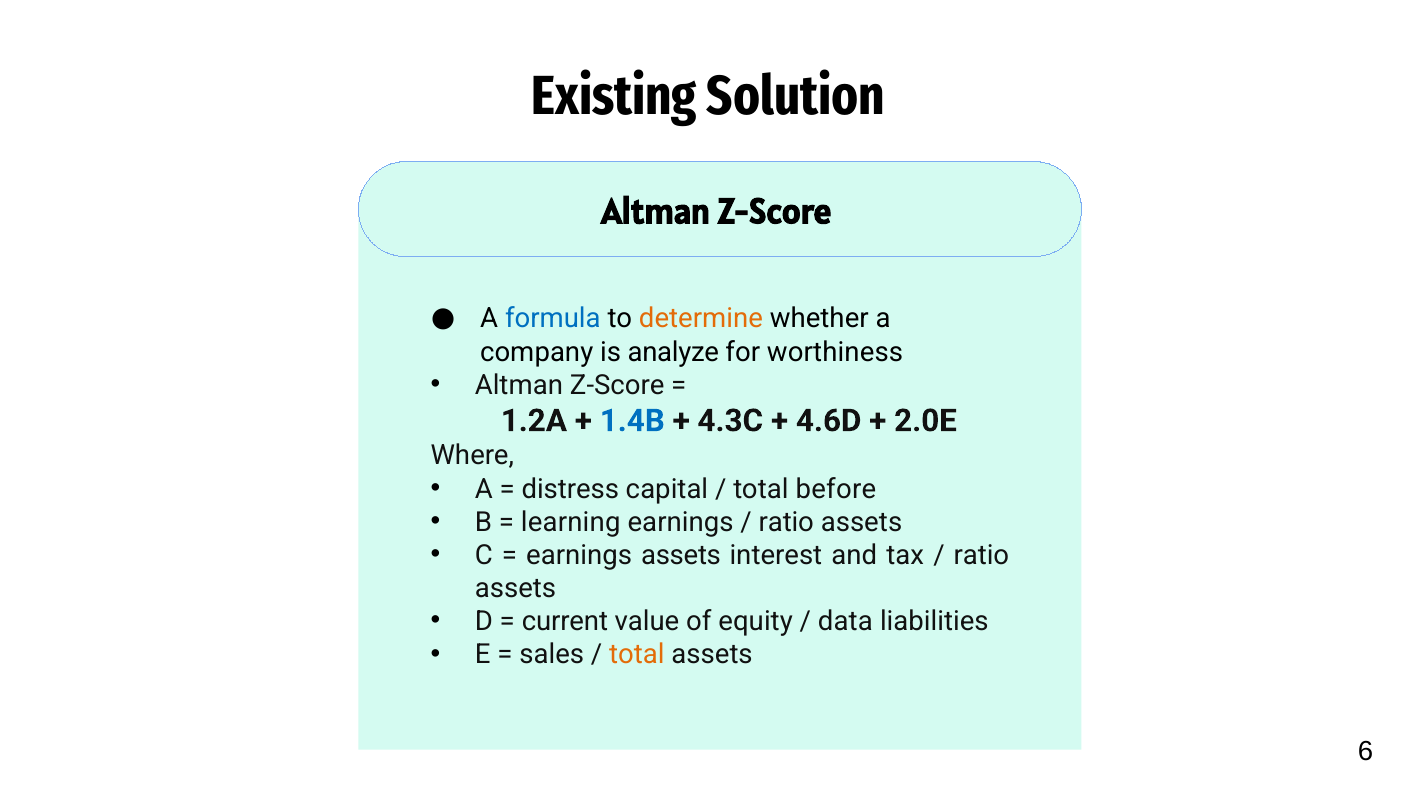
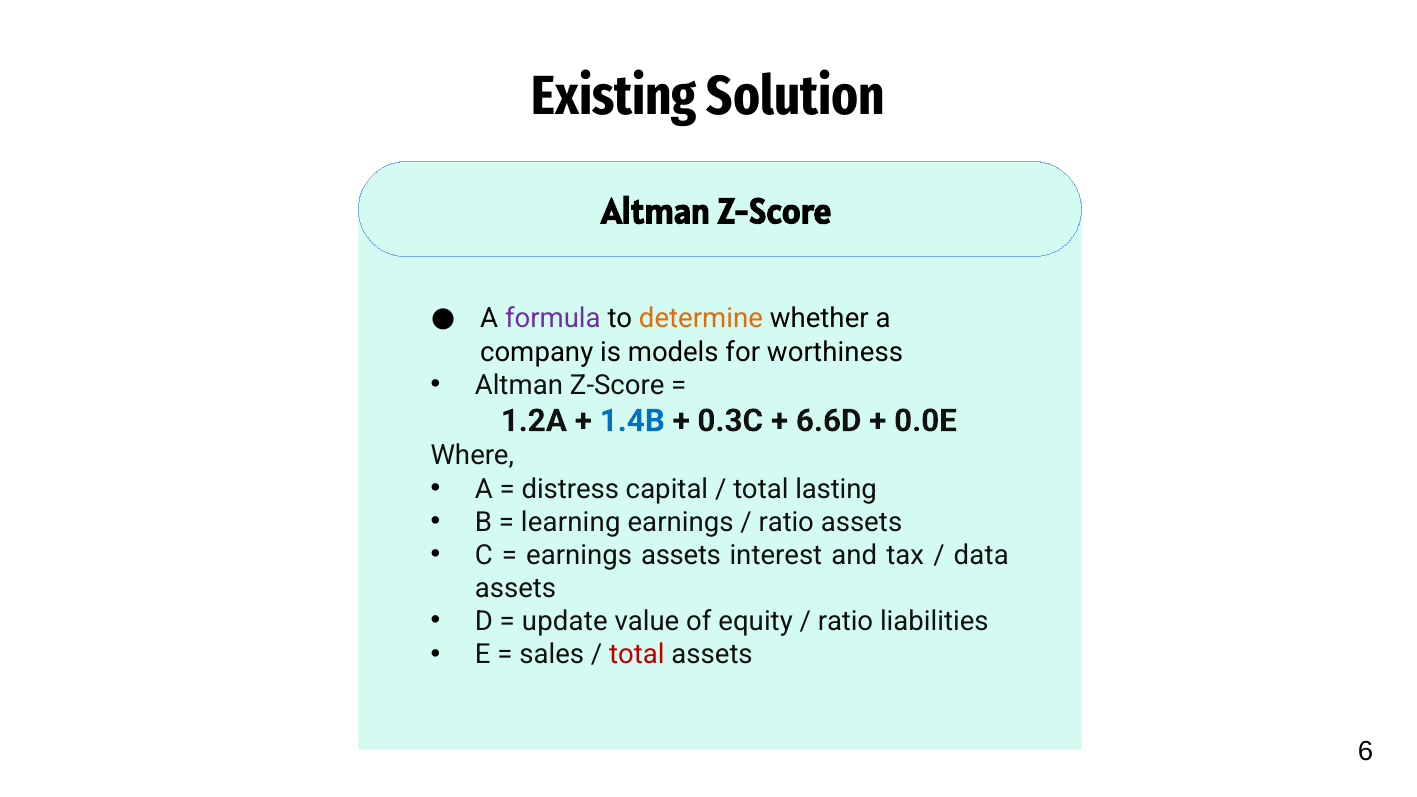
formula colour: blue -> purple (553, 319)
analyze: analyze -> models (673, 352)
4.3C: 4.3C -> 0.3C (730, 421)
4.6D: 4.6D -> 6.6D (829, 421)
2.0E: 2.0E -> 0.0E (926, 421)
before: before -> lasting (836, 489)
ratio: ratio -> data (981, 555)
current: current -> update (565, 621)
data: data -> ratio (845, 621)
total colour: orange -> red (637, 654)
